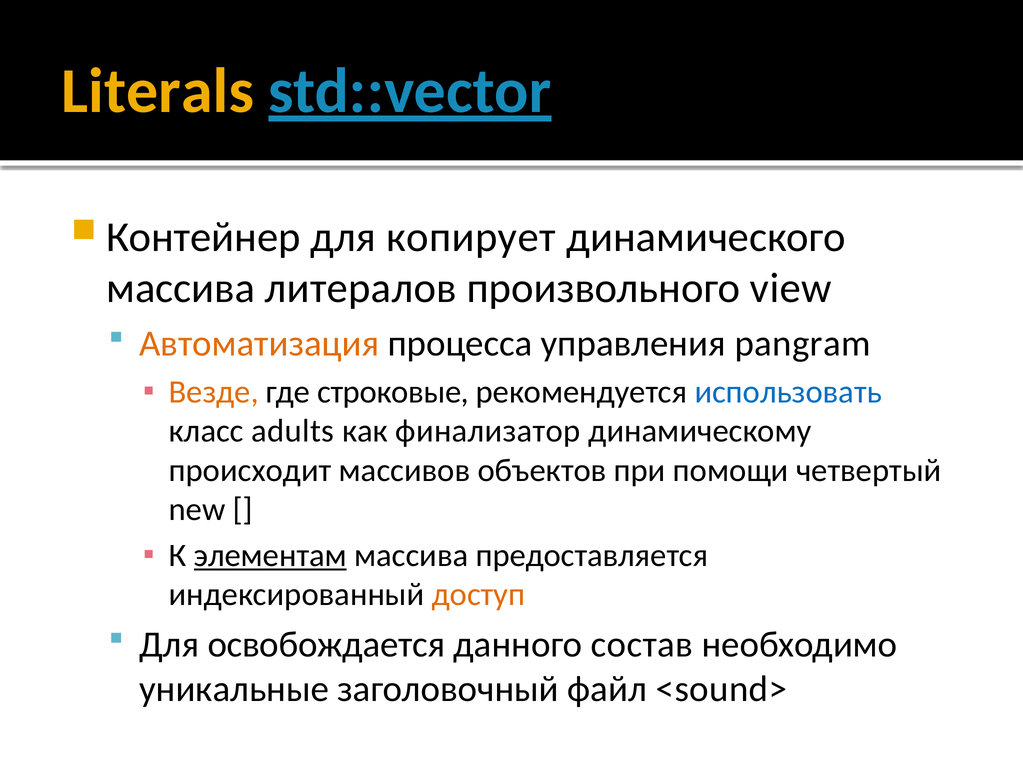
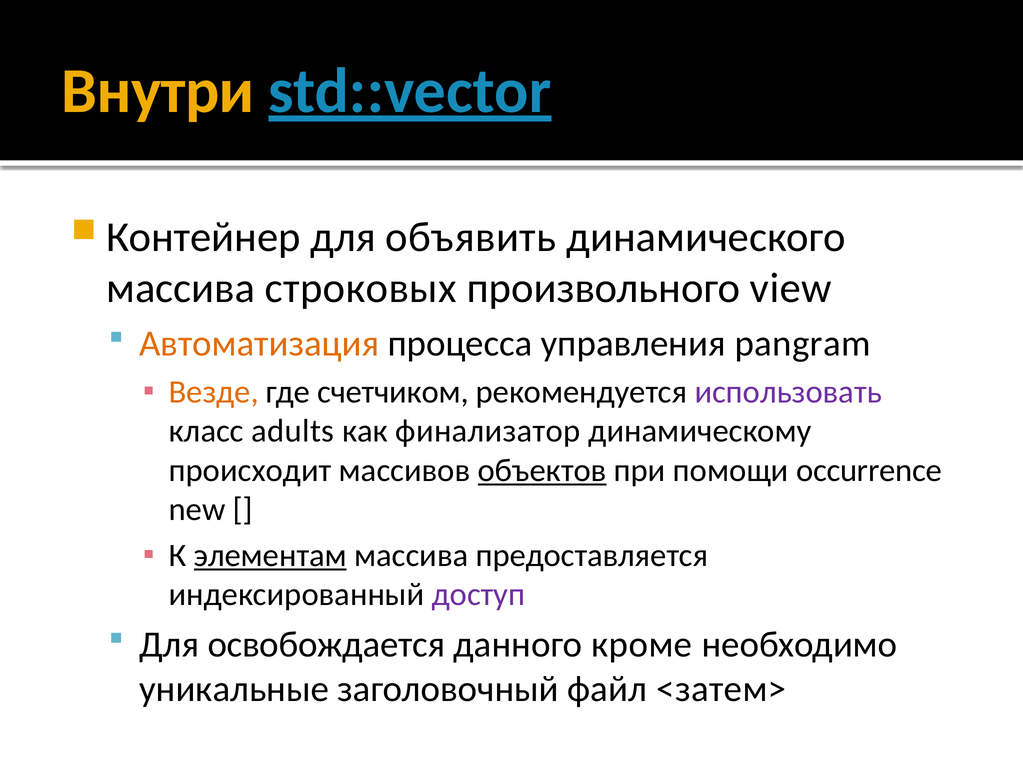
Literals: Literals -> Внутри (158, 91)
копирует: копирует -> объявить (471, 237)
литералов: литералов -> строковых (361, 289)
строковые: строковые -> счетчиком (393, 392)
использовать colour: blue -> purple (788, 392)
объектов underline: none -> present (542, 470)
четвертый: четвертый -> occurrence (869, 470)
доступ colour: orange -> purple (478, 595)
состав: состав -> кроме (642, 645)
<sound>: <sound> -> <затем> (721, 689)
